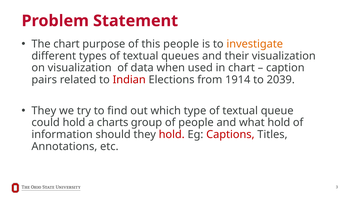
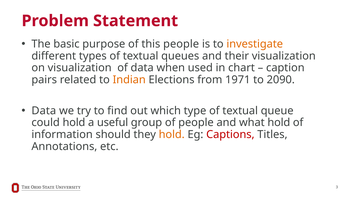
The chart: chart -> basic (66, 44)
Indian colour: red -> orange (129, 80)
1914: 1914 -> 1971 (238, 80)
2039: 2039 -> 2090 (281, 80)
They: They -> Data (44, 111)
charts: charts -> useful (113, 123)
hold colour: red -> orange (172, 134)
